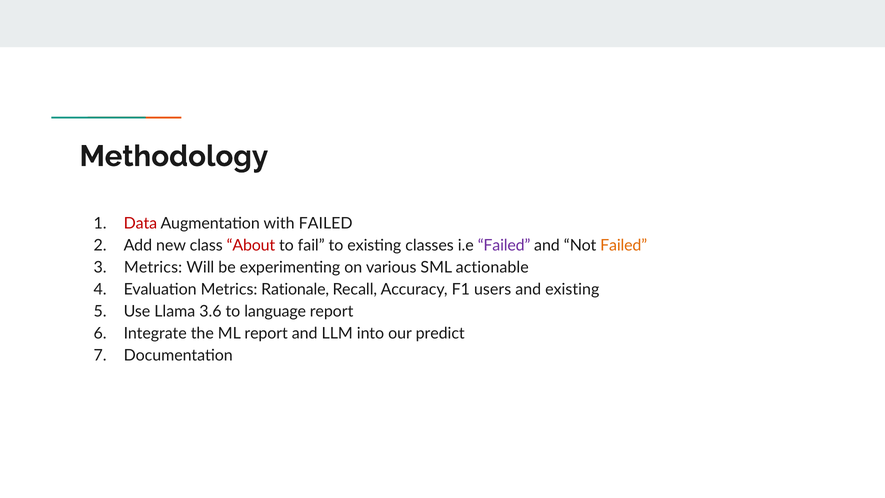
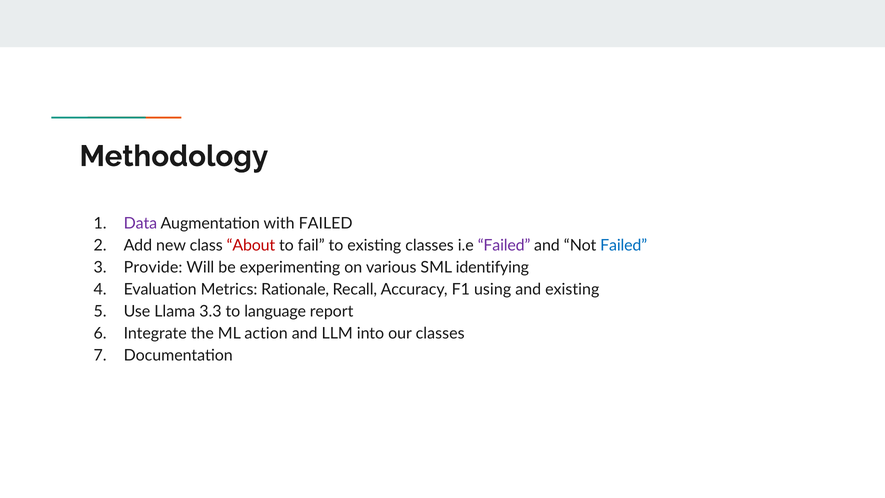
Data colour: red -> purple (140, 224)
Failed colour: orange -> blue (624, 246)
Metrics: Metrics -> Provide (153, 267)
actionable: actionable -> identifying (492, 267)
users: users -> using (493, 289)
3.6: 3.6 -> 3.3 (210, 311)
ML report: report -> action (266, 333)
our predict: predict -> classes (440, 333)
